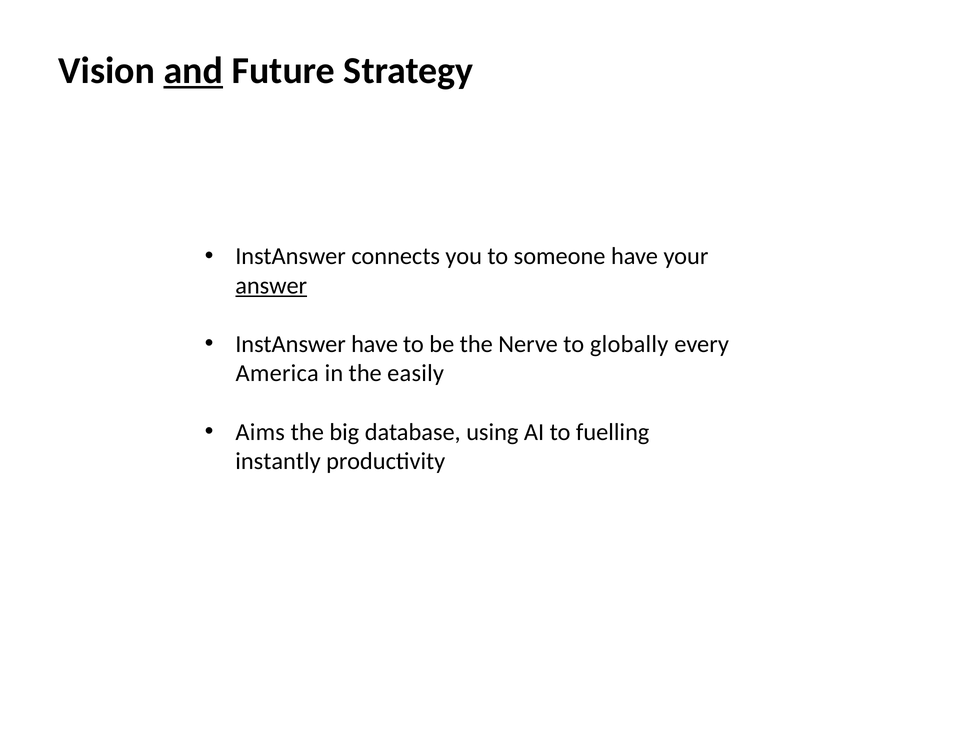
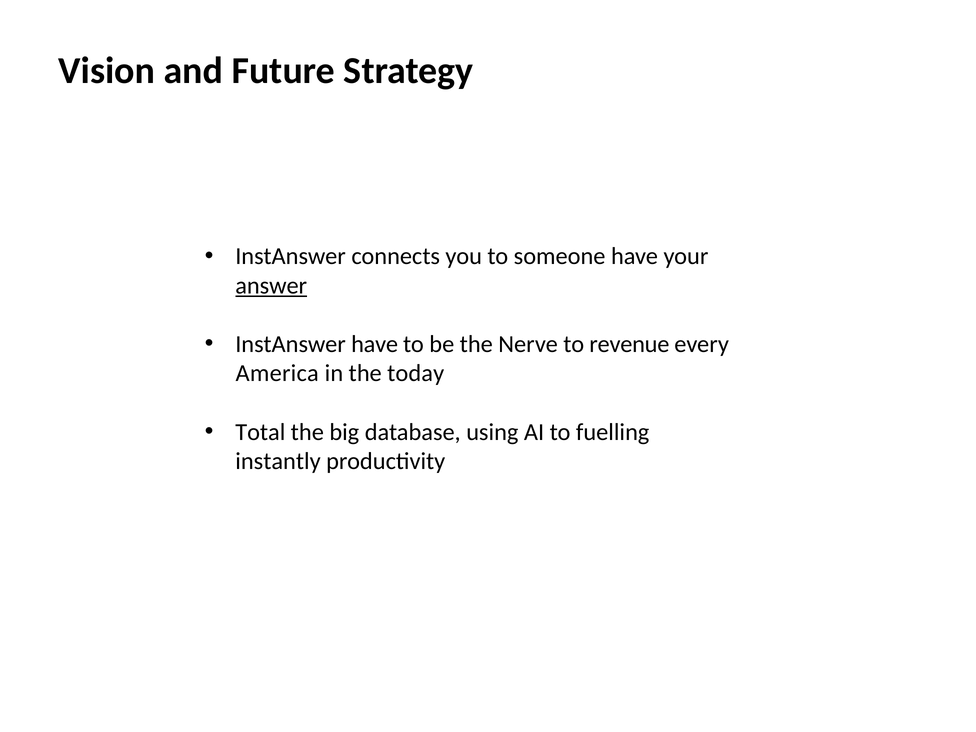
and underline: present -> none (193, 71)
globally: globally -> revenue (629, 344)
easily: easily -> today (416, 373)
Aims: Aims -> Total (260, 432)
